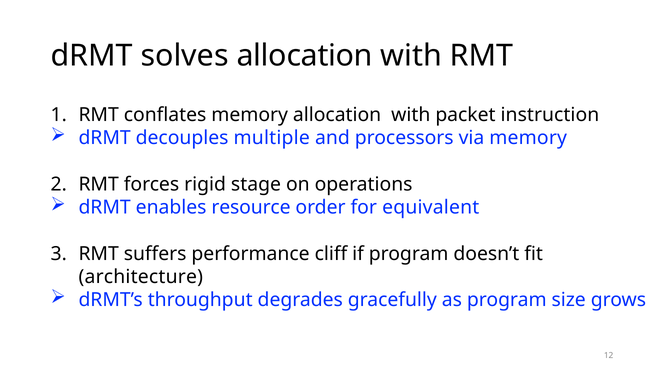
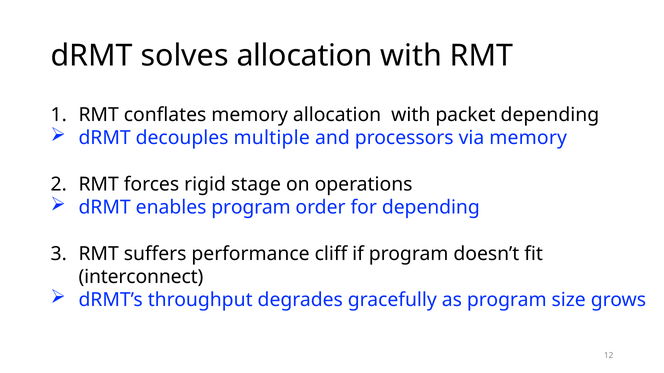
packet instruction: instruction -> depending (550, 115)
enables resource: resource -> program (251, 208)
for equivalent: equivalent -> depending (431, 208)
architecture: architecture -> interconnect (141, 277)
